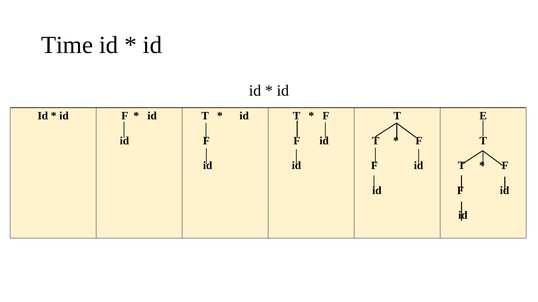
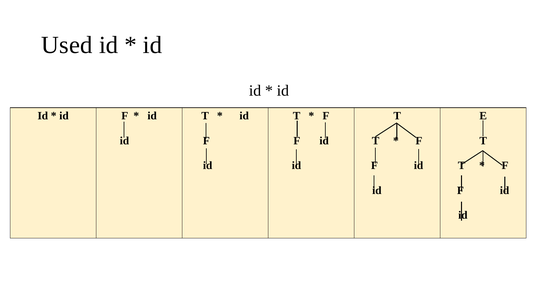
Time: Time -> Used (67, 45)
